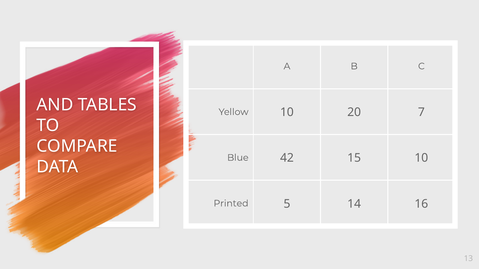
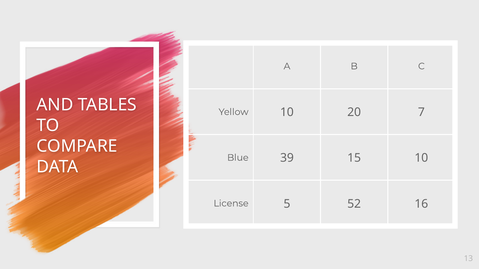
42: 42 -> 39 (287, 158)
Printed: Printed -> License (231, 204)
14: 14 -> 52 (354, 204)
